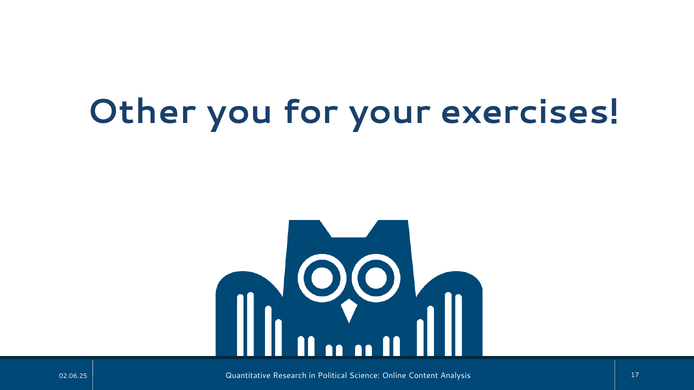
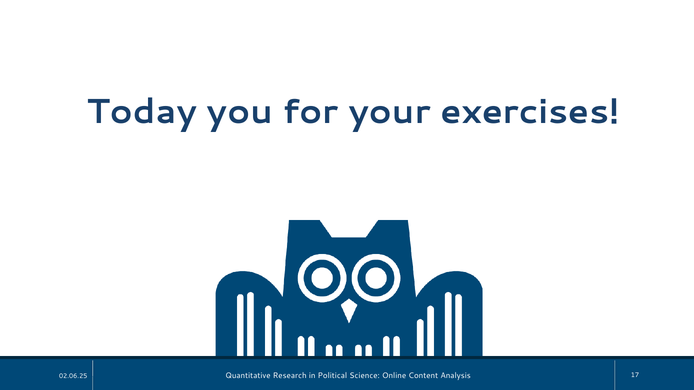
Other: Other -> Today (142, 112)
